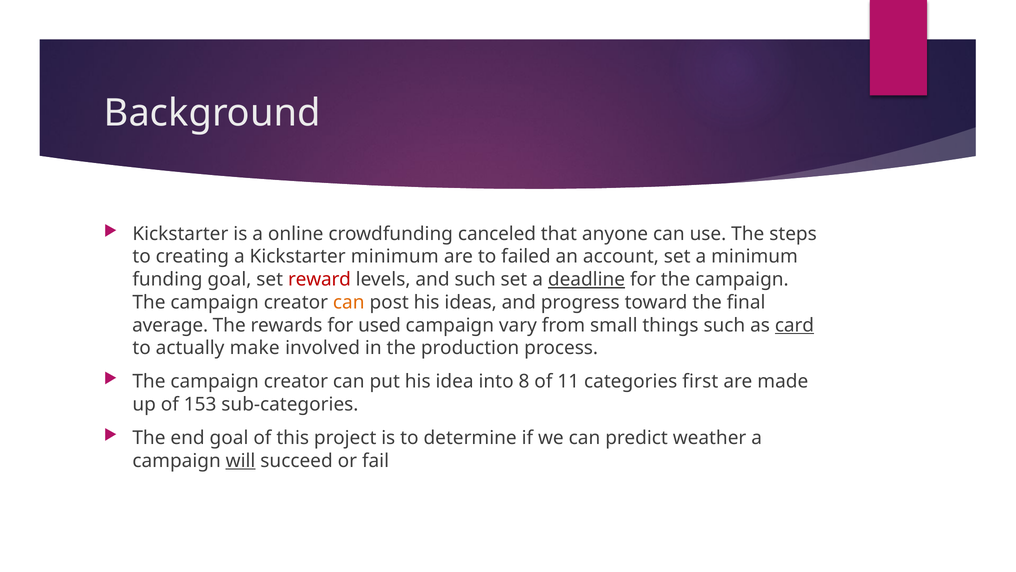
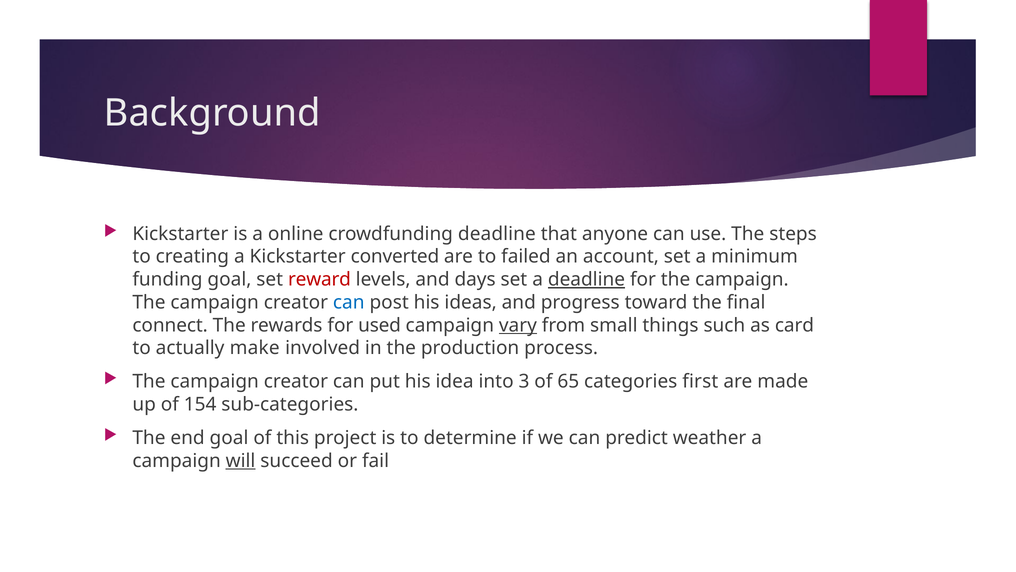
crowdfunding canceled: canceled -> deadline (497, 234)
Kickstarter minimum: minimum -> converted (395, 256)
and such: such -> days (475, 279)
can colour: orange -> blue (349, 302)
average: average -> connect (170, 325)
vary underline: none -> present (518, 325)
card underline: present -> none (794, 325)
8: 8 -> 3 (524, 381)
11: 11 -> 65 (568, 381)
153: 153 -> 154 (200, 404)
